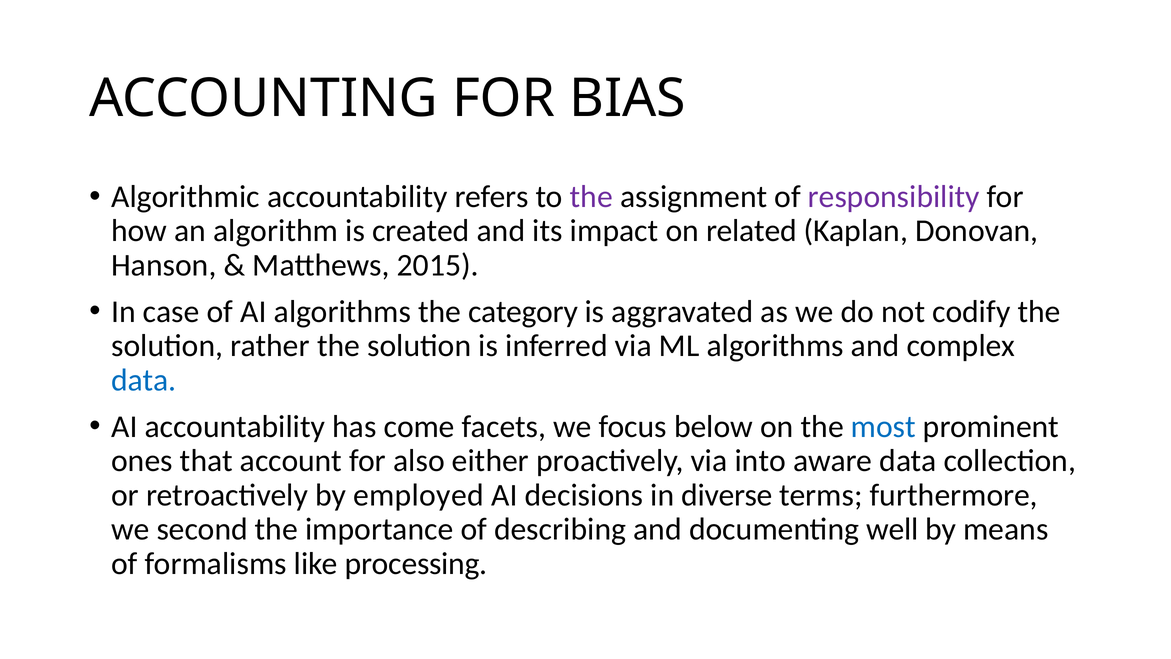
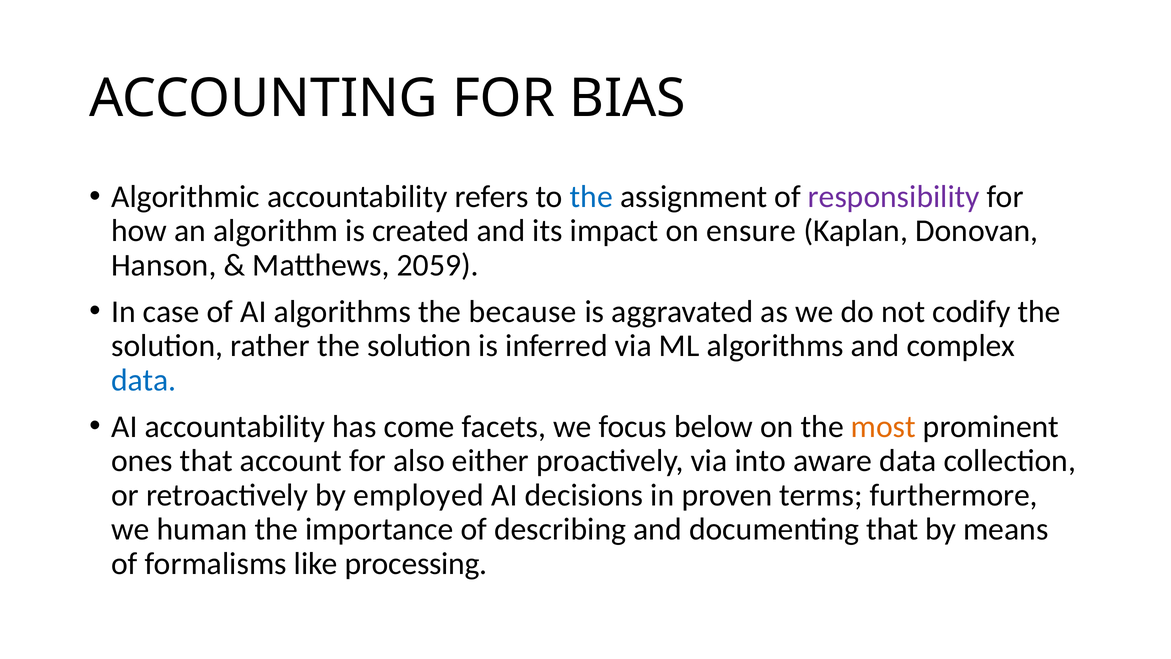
the colour: purple -> blue (591, 197)
related: related -> ensure (751, 231)
2015: 2015 -> 2059 (438, 265)
category: category -> because (523, 312)
most colour: blue -> orange (883, 426)
diverse: diverse -> proven (727, 495)
second: second -> human (202, 529)
documenting well: well -> that (892, 529)
